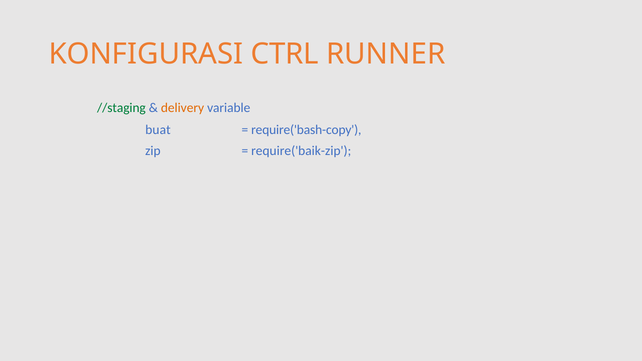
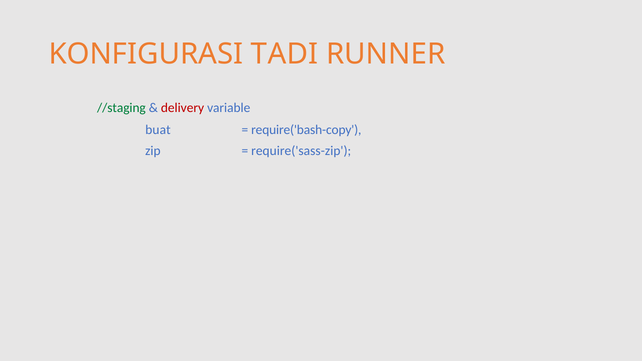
CTRL: CTRL -> TADI (285, 54)
delivery colour: orange -> red (183, 108)
require('baik-zip: require('baik-zip -> require('sass-zip (301, 151)
